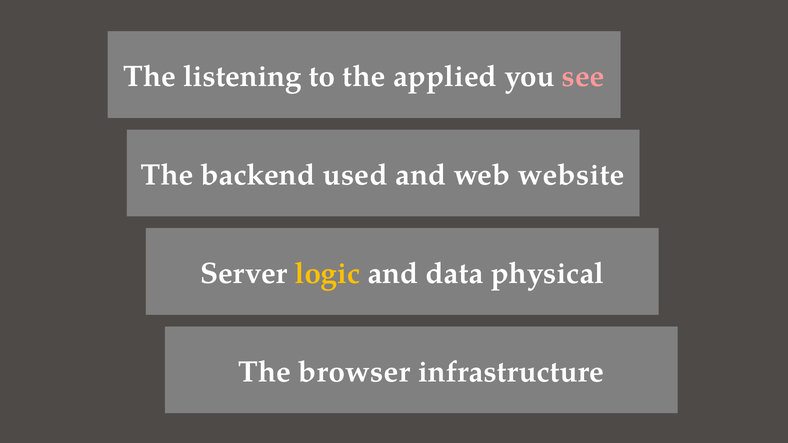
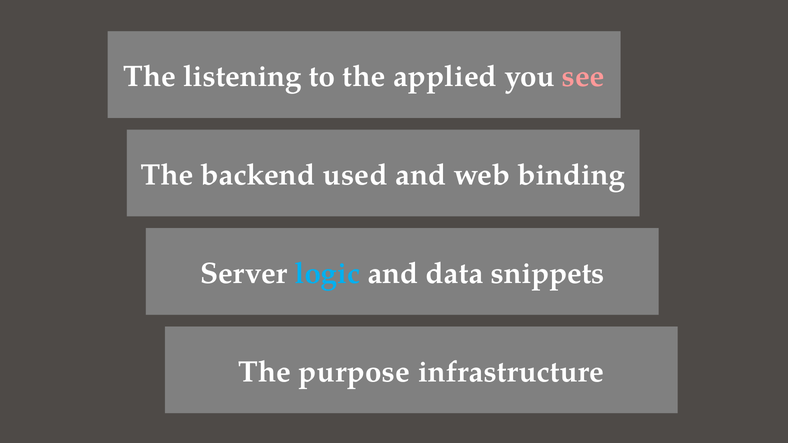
website: website -> binding (571, 175)
logic colour: yellow -> light blue (327, 274)
physical: physical -> snippets (548, 274)
browser: browser -> purpose (354, 372)
